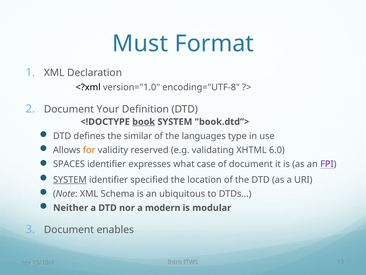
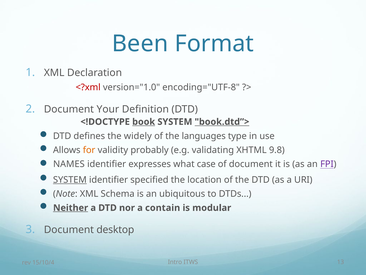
Must: Must -> Been (140, 44)
<?xml colour: black -> red (88, 87)
book.dtd”> underline: none -> present (222, 122)
similar: similar -> widely (138, 136)
reserved: reserved -> probably (150, 150)
6.0: 6.0 -> 9.8 (277, 150)
SPACES: SPACES -> NAMES (69, 164)
Neither underline: none -> present (71, 207)
modern: modern -> contain (163, 207)
enables: enables -> desktop (115, 229)
